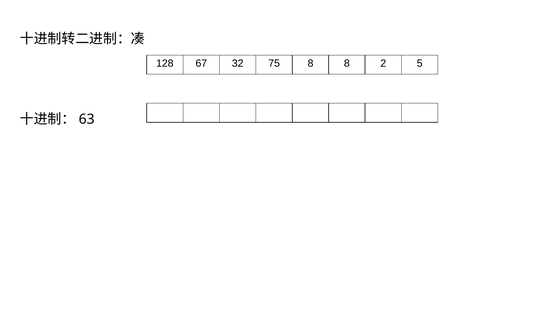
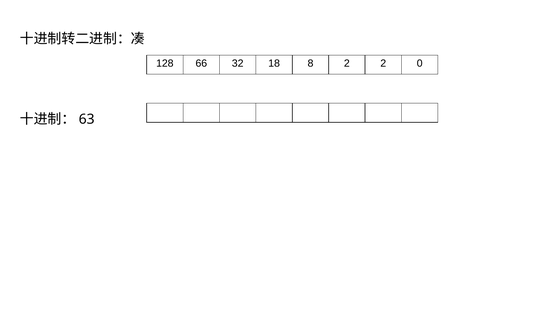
67: 67 -> 66 (201, 63)
75: 75 -> 18 (274, 63)
8 8: 8 -> 2 (347, 63)
5: 5 -> 0 (420, 63)
